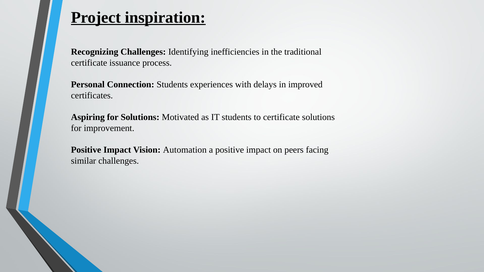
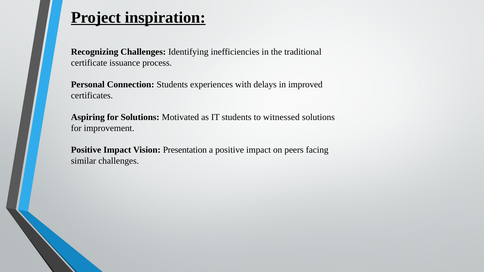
to certificate: certificate -> witnessed (281, 117)
Automation: Automation -> Presentation (185, 150)
